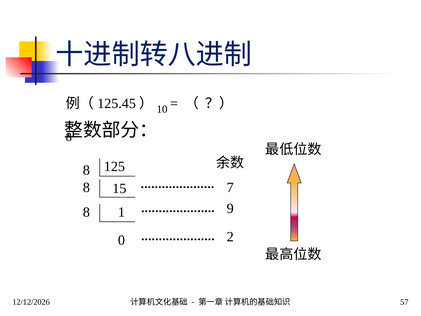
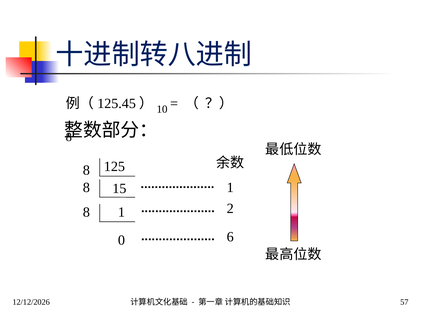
15 7: 7 -> 1 (230, 187)
9: 9 -> 2 (230, 209)
2: 2 -> 6 (230, 237)
